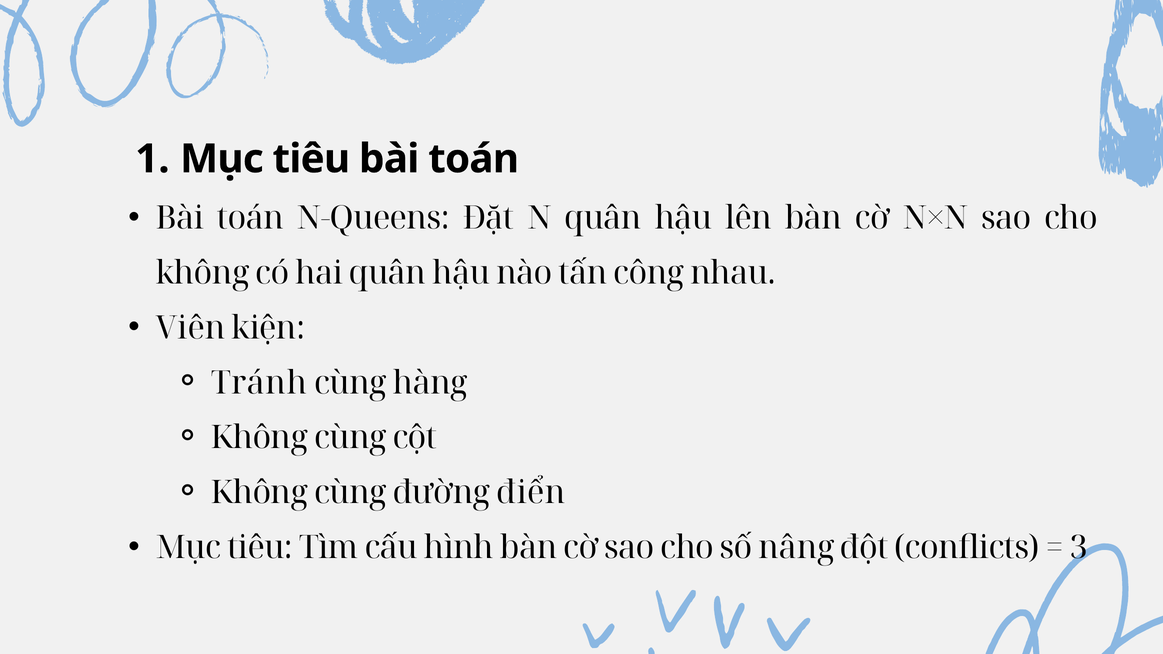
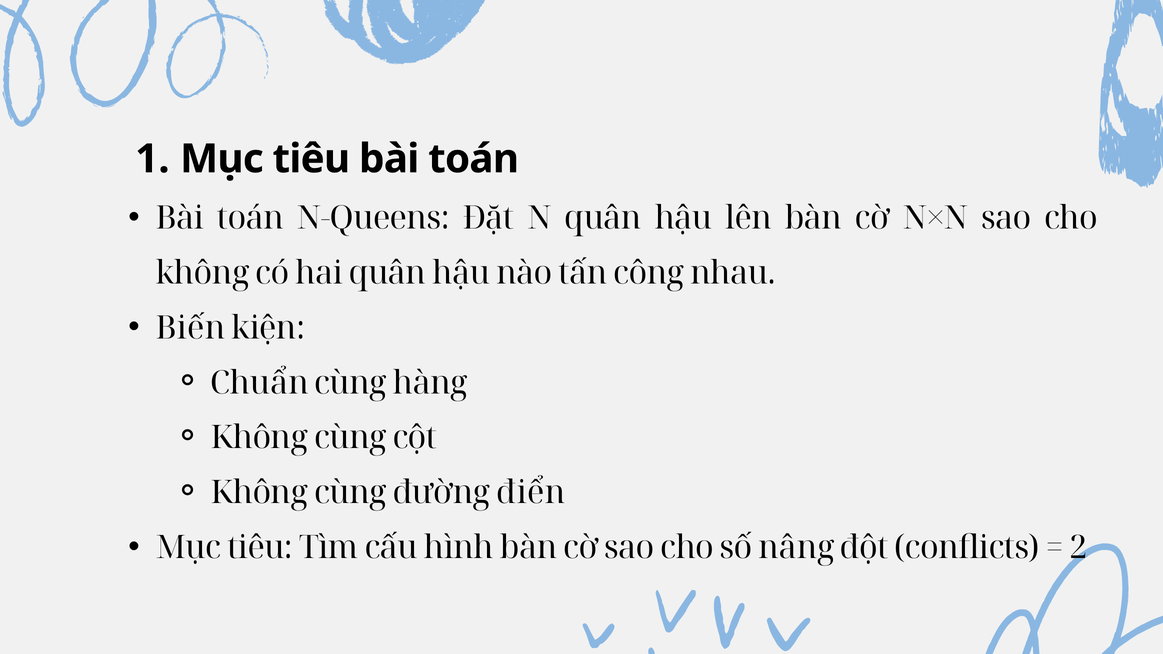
Viên: Viên -> Biến (191, 328)
Tránh: Tránh -> Chuẩn (260, 383)
3: 3 -> 2 (1079, 548)
